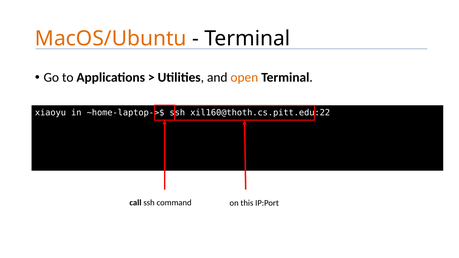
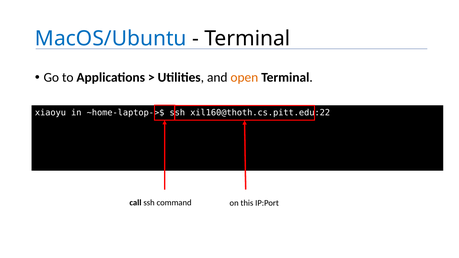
MacOS/Ubuntu colour: orange -> blue (111, 39)
